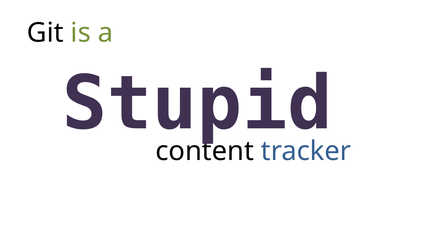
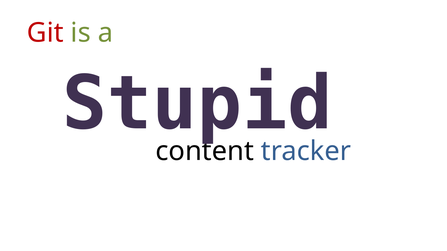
Git colour: black -> red (45, 33)
